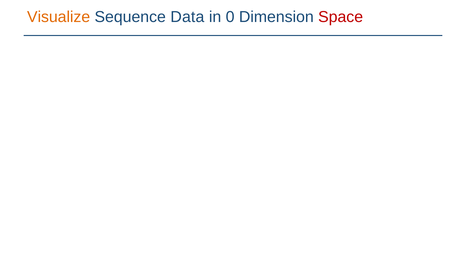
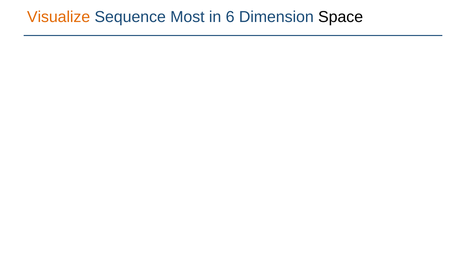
Data: Data -> Most (187, 17)
0: 0 -> 6 (230, 17)
Space colour: red -> black (341, 17)
